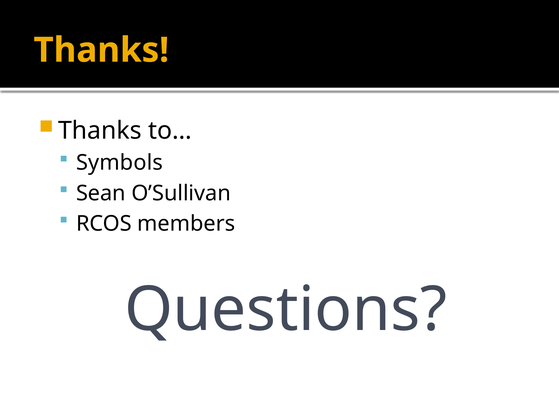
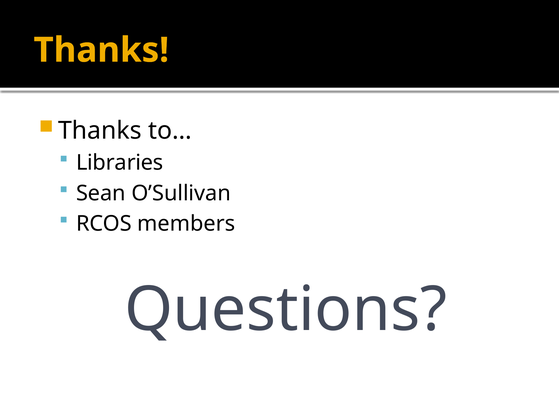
Symbols: Symbols -> Libraries (120, 163)
